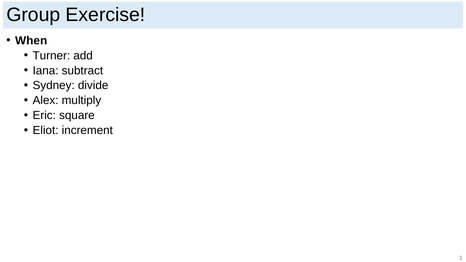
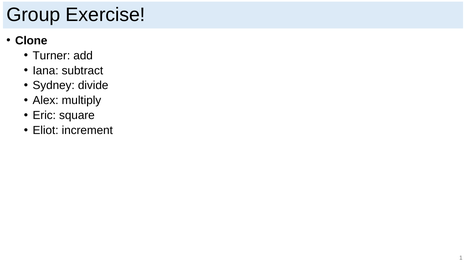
When: When -> Clone (31, 41)
